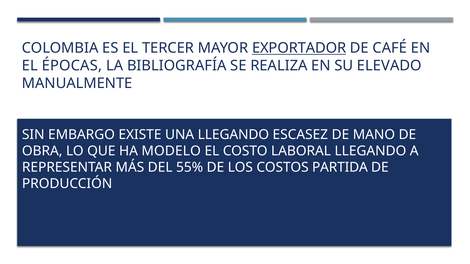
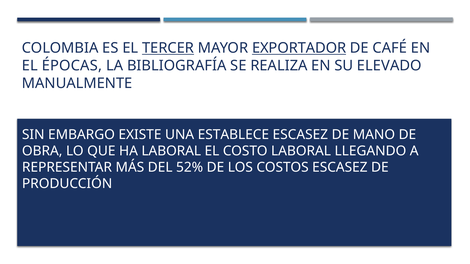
TERCER underline: none -> present (168, 48)
UNA LLEGANDO: LLEGANDO -> ESTABLECE (233, 135)
HA MODELO: MODELO -> LABORAL (171, 151)
55%: 55% -> 52% (190, 168)
COSTOS PARTIDA: PARTIDA -> ESCASEZ (340, 168)
